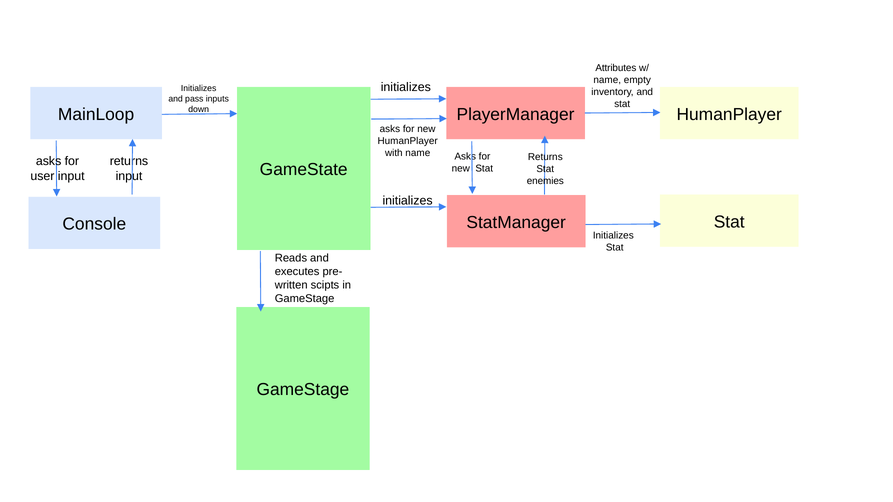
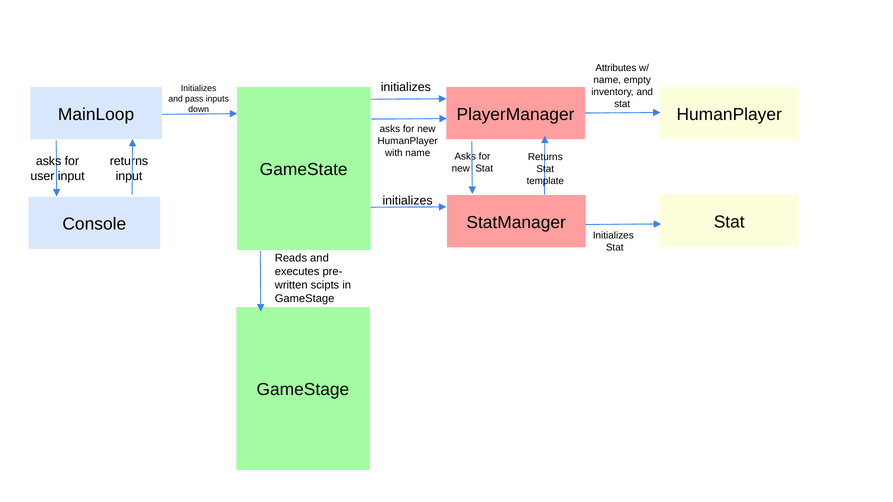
enemies: enemies -> template (545, 181)
